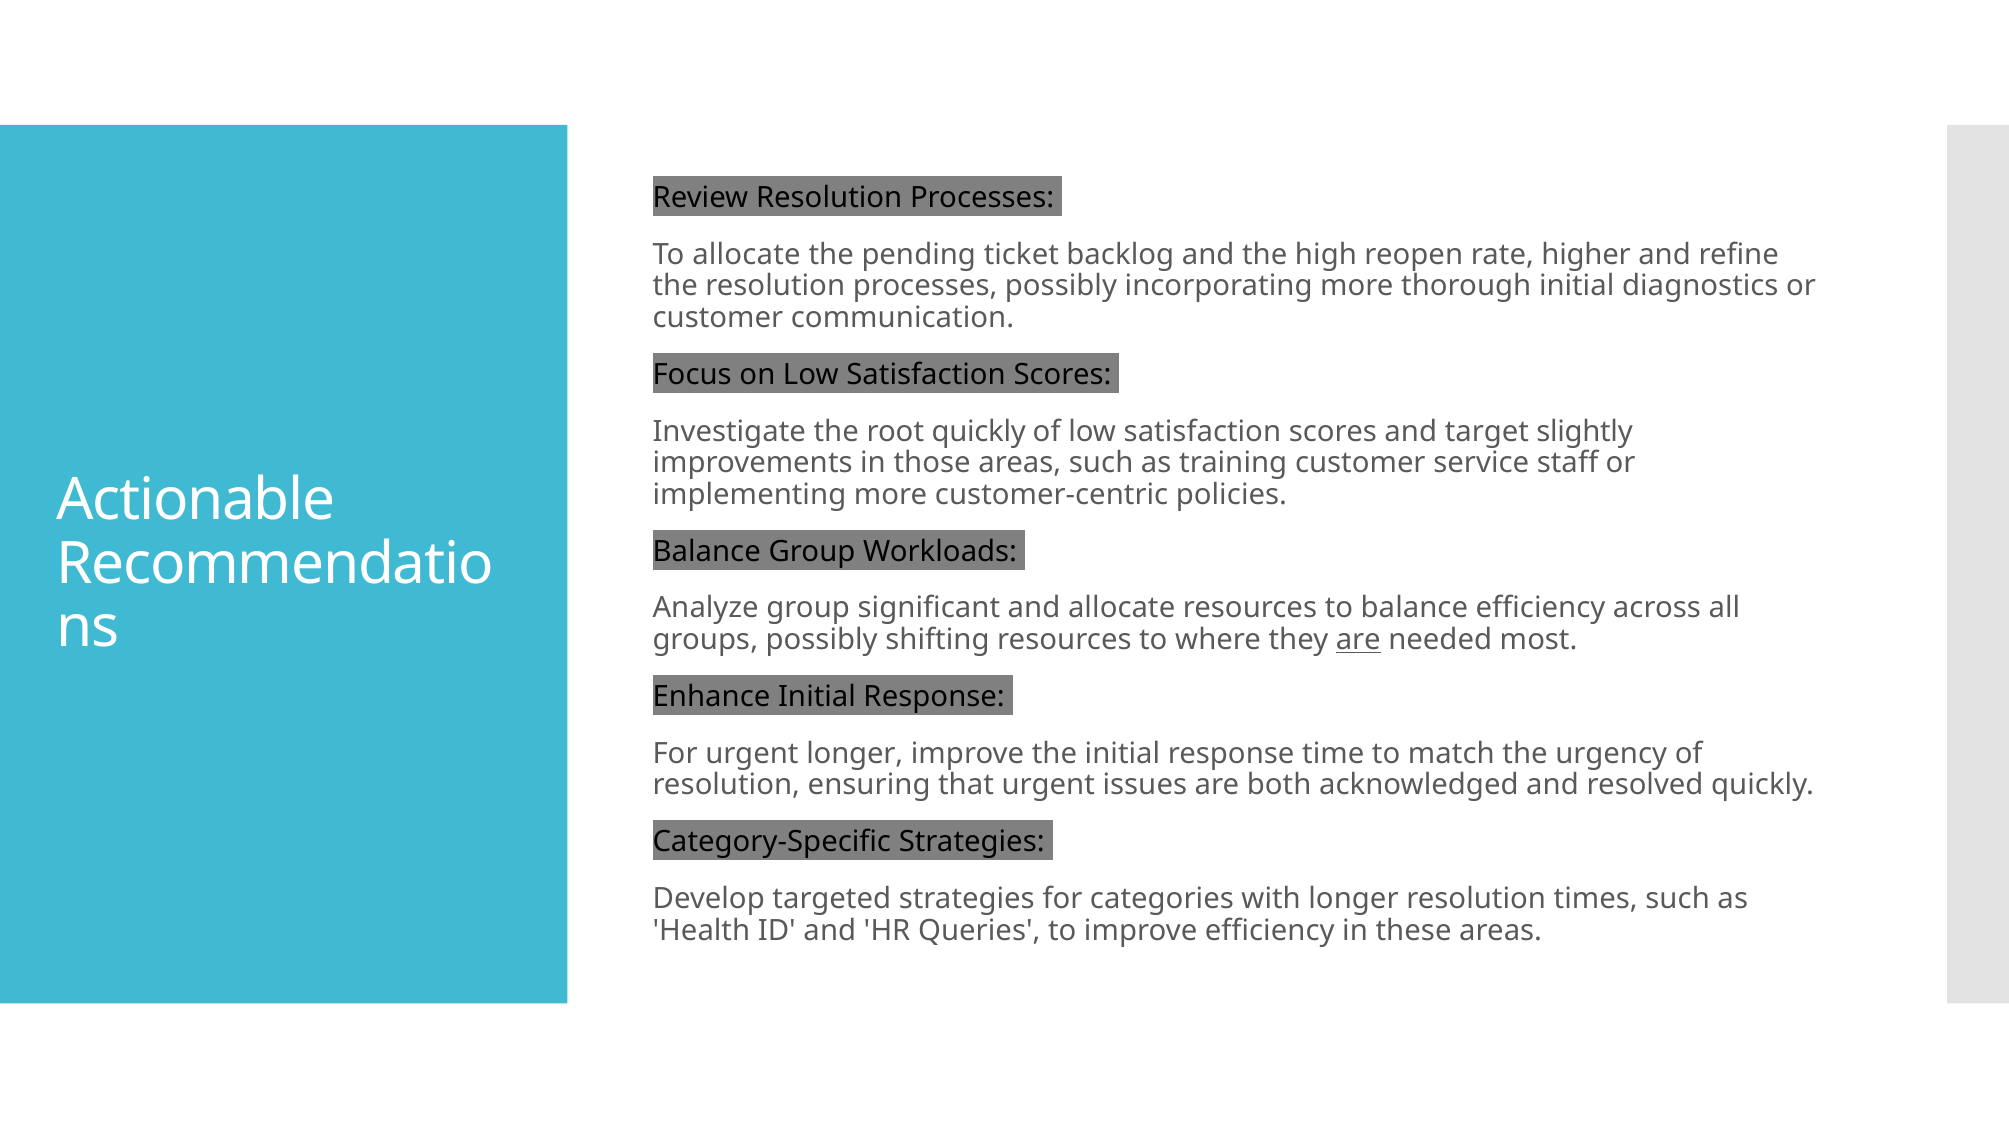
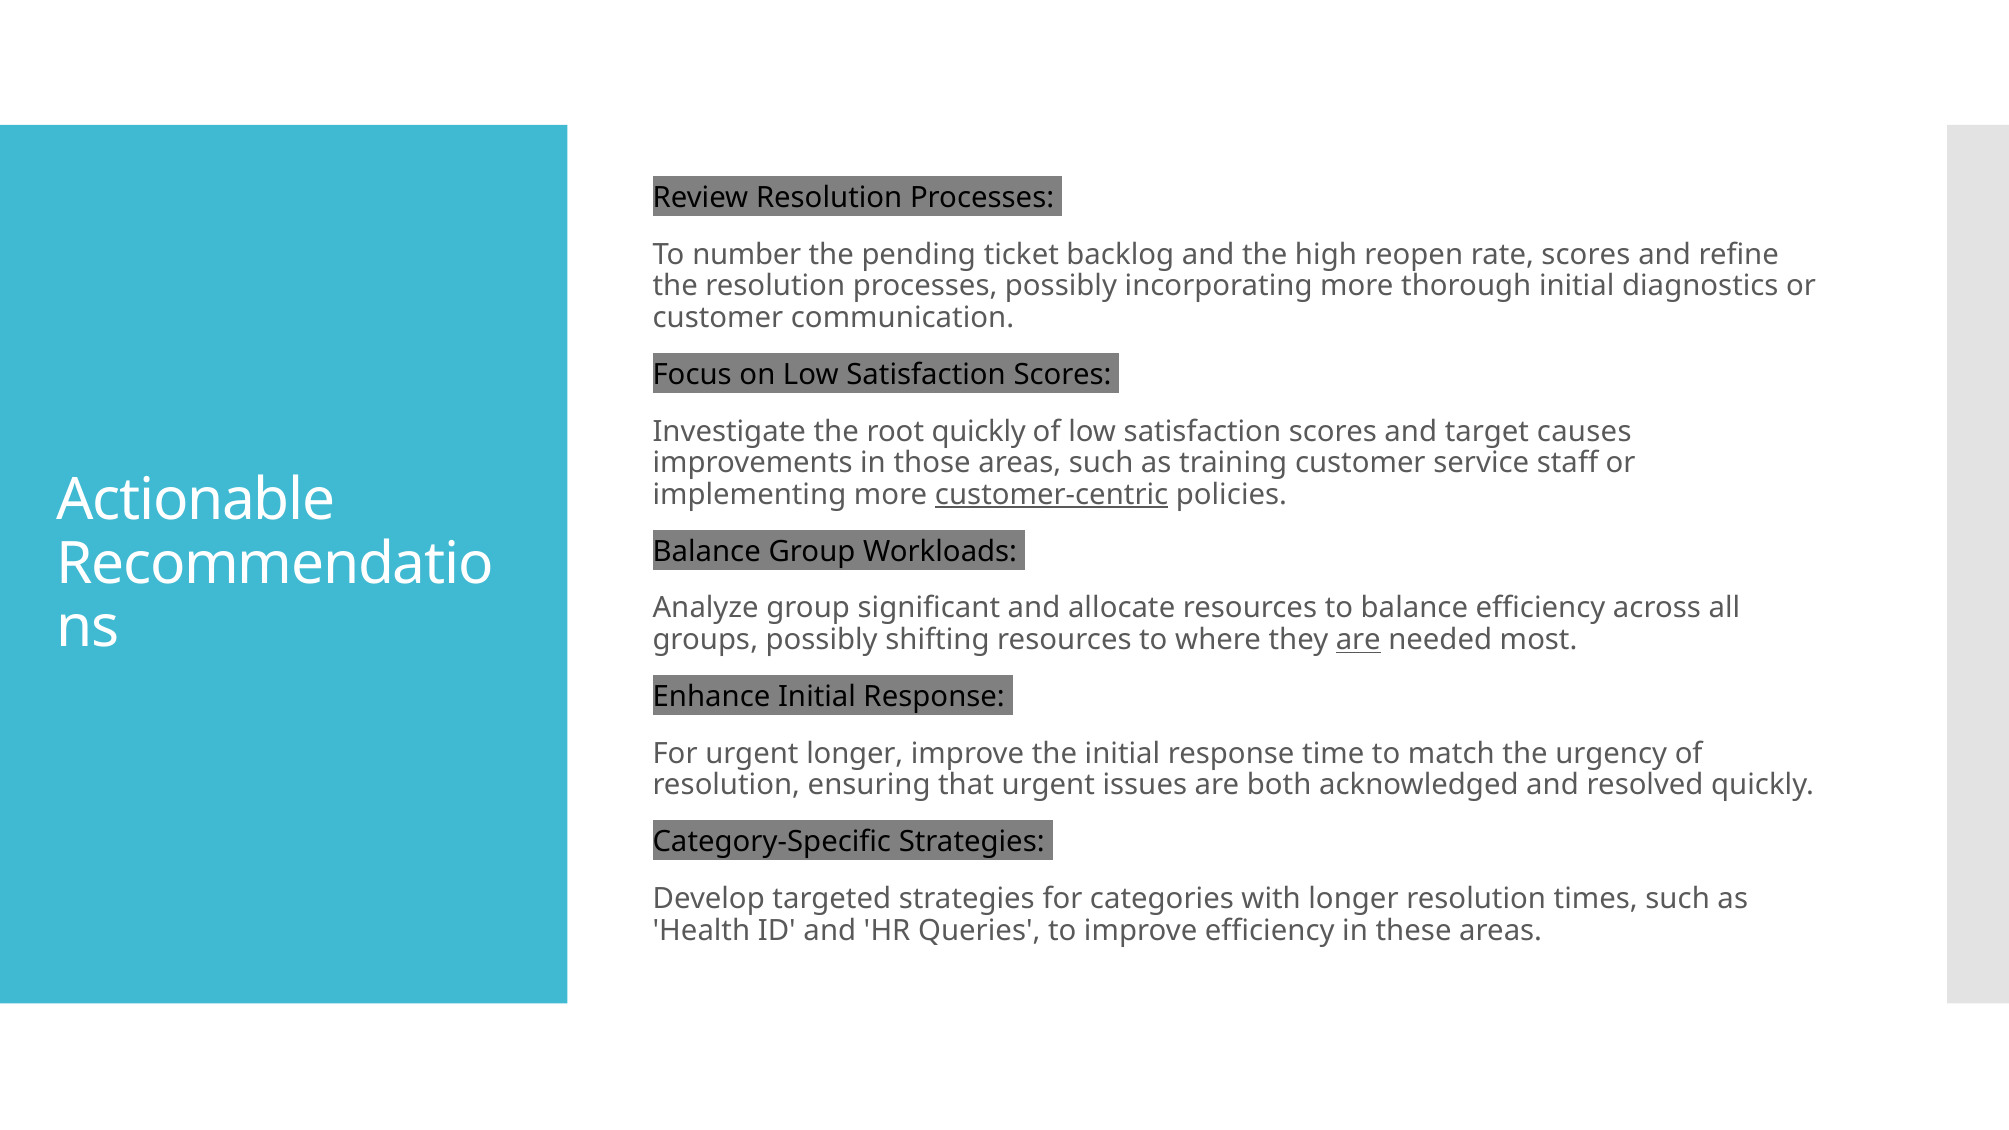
To allocate: allocate -> number (747, 254)
rate higher: higher -> scores (1586, 254)
slightly: slightly -> causes (1584, 431)
customer-centric underline: none -> present (1052, 495)
